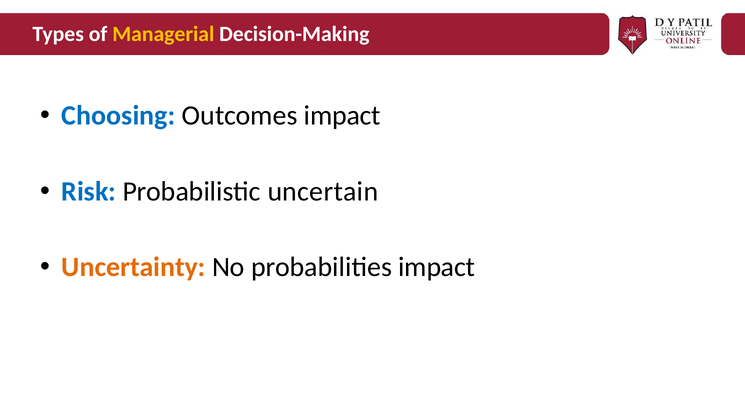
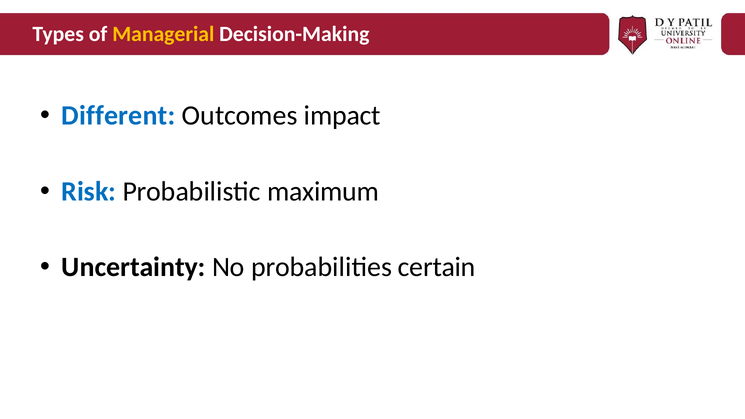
Choosing: Choosing -> Different (118, 115)
uncertain: uncertain -> maximum (323, 191)
Uncertainty colour: orange -> black (134, 267)
probabilities impact: impact -> certain (437, 267)
